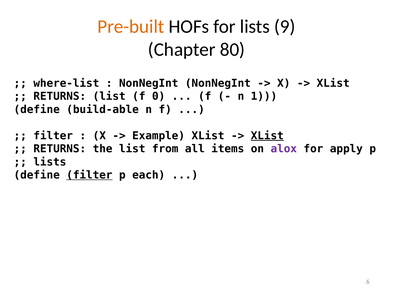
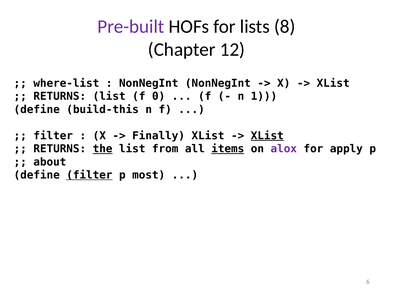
Pre-built colour: orange -> purple (131, 27)
9: 9 -> 8 (285, 27)
80: 80 -> 12 (232, 49)
build-able: build-able -> build-this (103, 109)
Example: Example -> Finally (159, 136)
the underline: none -> present (103, 149)
items underline: none -> present (228, 149)
lists: lists -> about (50, 162)
each: each -> most (149, 175)
